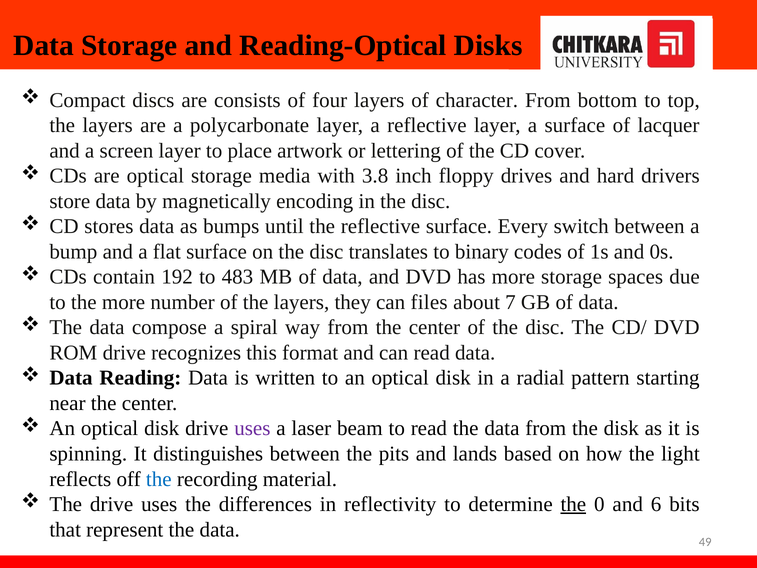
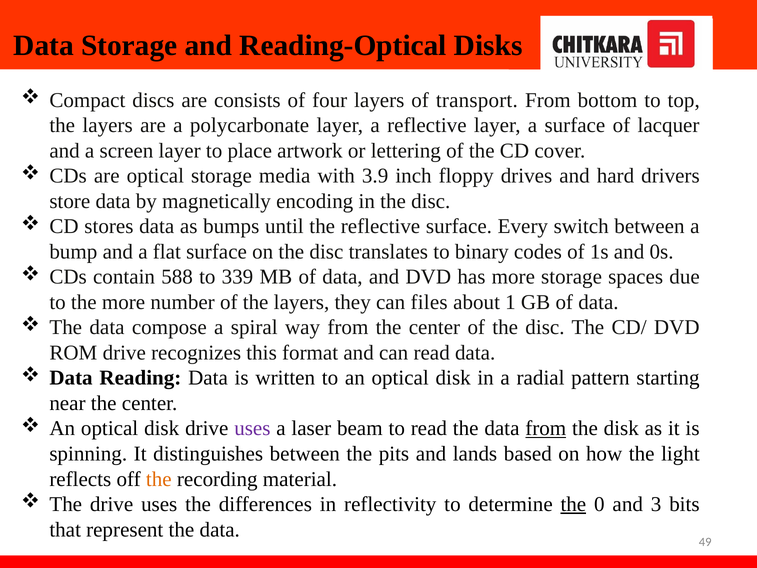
character: character -> transport (477, 100)
3.8: 3.8 -> 3.9 (375, 176)
192: 192 -> 588 (177, 277)
483: 483 -> 339 (237, 277)
7: 7 -> 1 (510, 302)
from underline: none -> present (546, 428)
the colour: blue -> orange (159, 479)
6: 6 -> 3 (656, 504)
